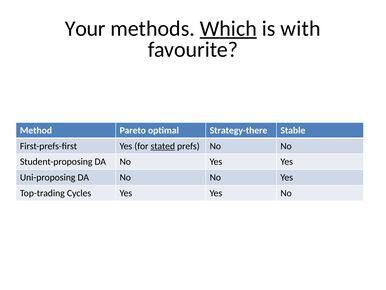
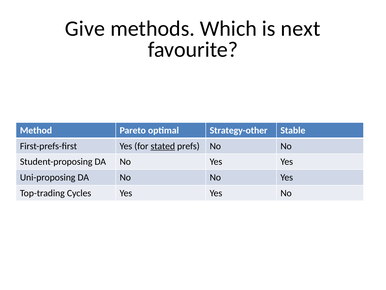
Your: Your -> Give (85, 28)
Which underline: present -> none (228, 28)
with: with -> next (301, 28)
Strategy-there: Strategy-there -> Strategy-other (239, 130)
